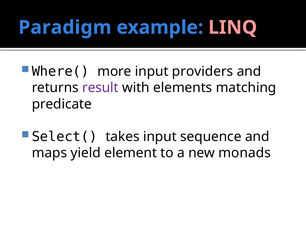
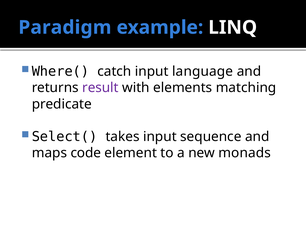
LINQ colour: pink -> white (233, 27)
more: more -> catch (114, 72)
providers: providers -> language (203, 72)
yield: yield -> code (86, 153)
